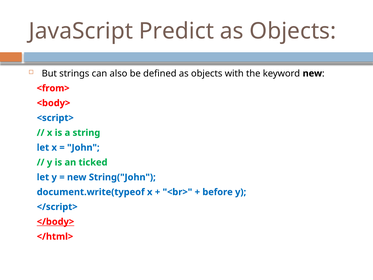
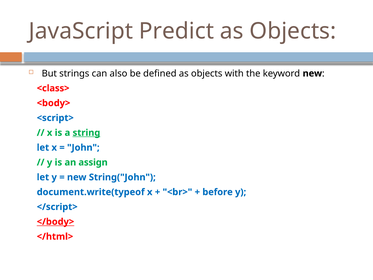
<from>: <from> -> <class> (53, 88)
string underline: none -> present (86, 133)
ticked: ticked -> assign (93, 162)
